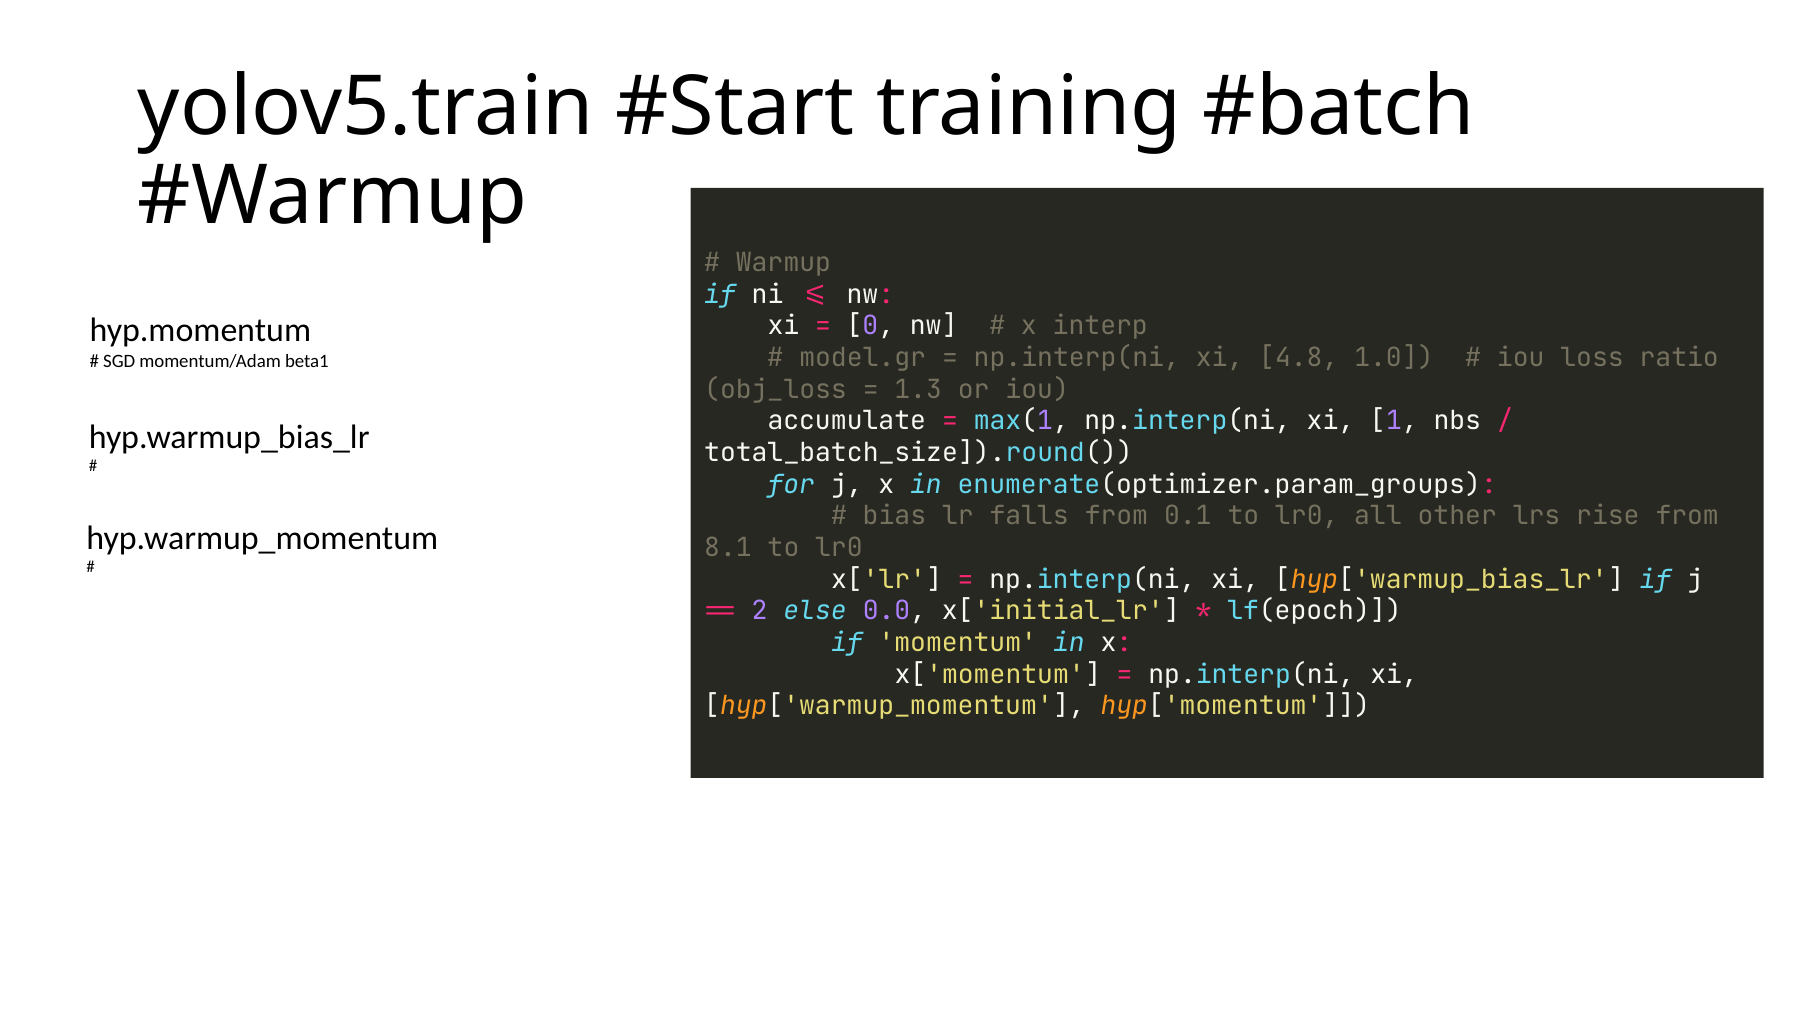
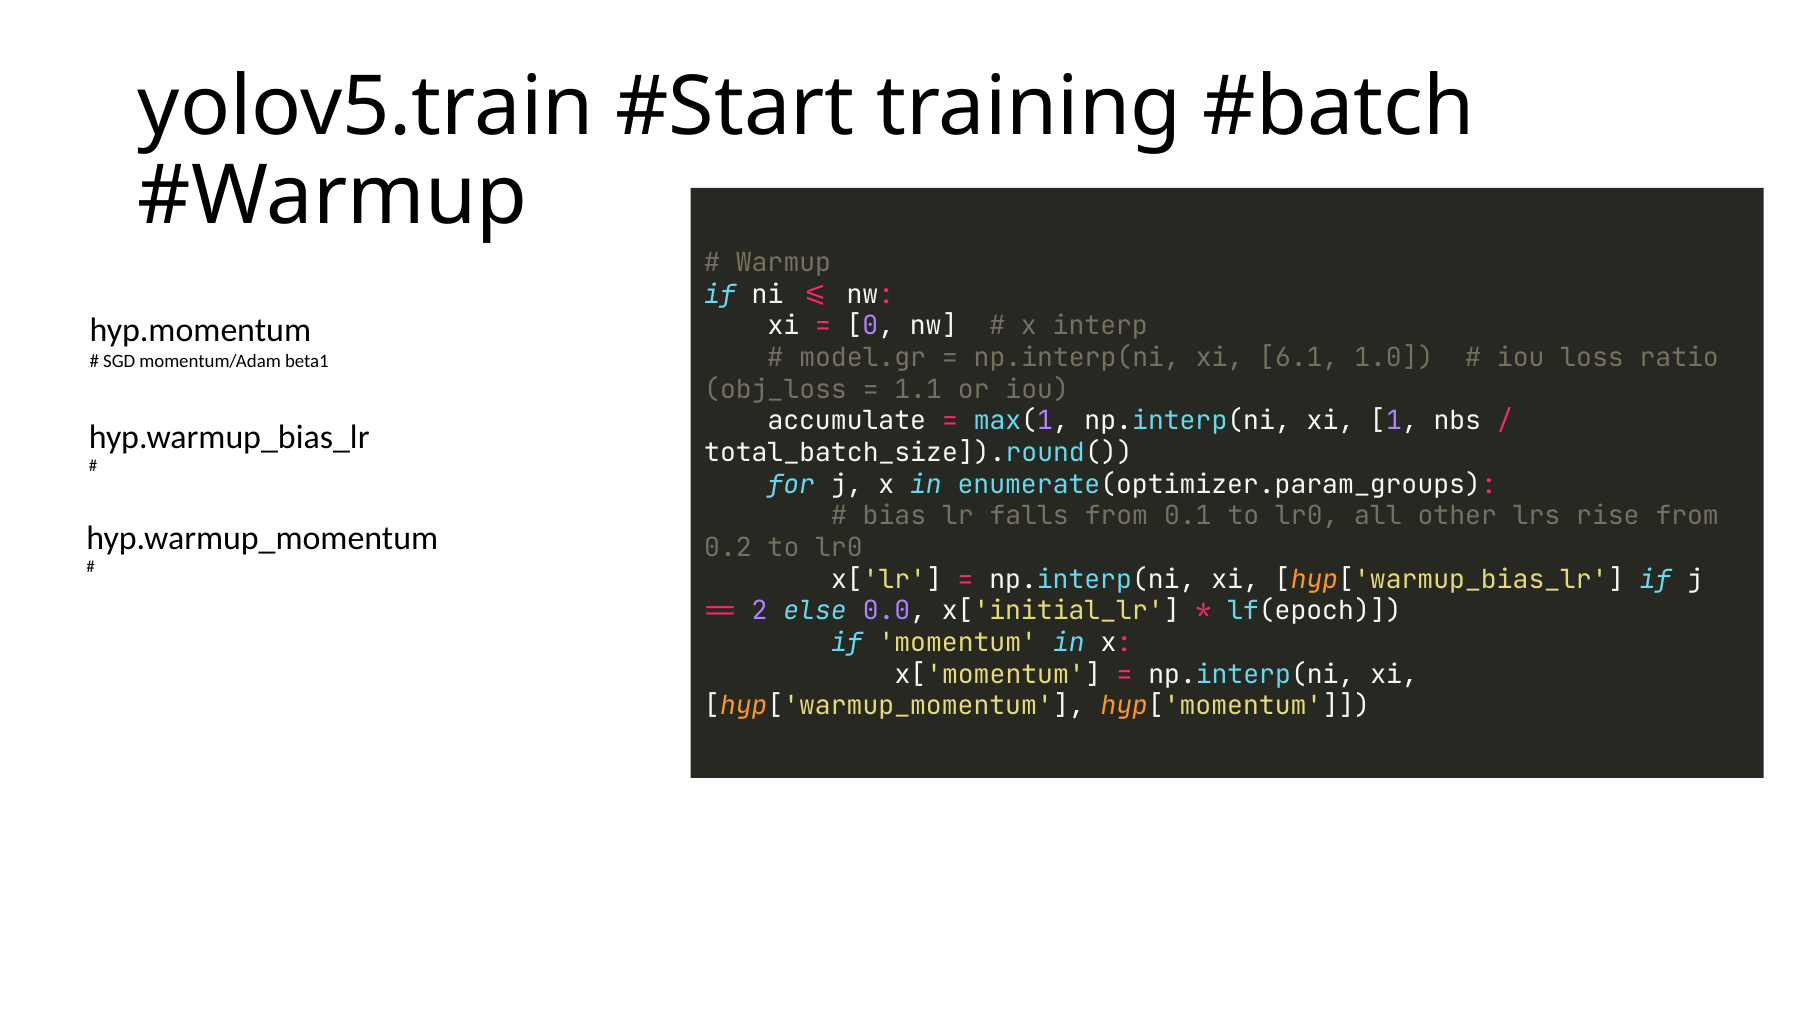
4.8: 4.8 -> 6.1 (1299, 358)
1.3: 1.3 -> 1.1 (918, 390)
8.1: 8.1 -> 0.2 (728, 548)
